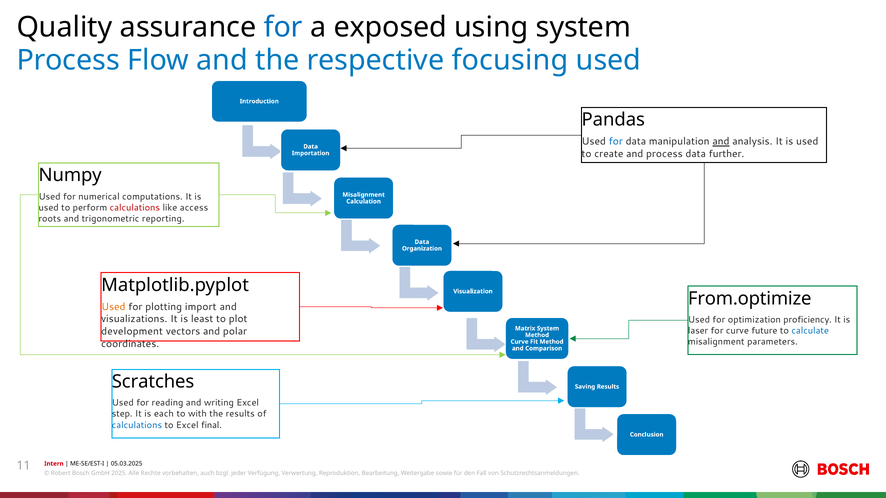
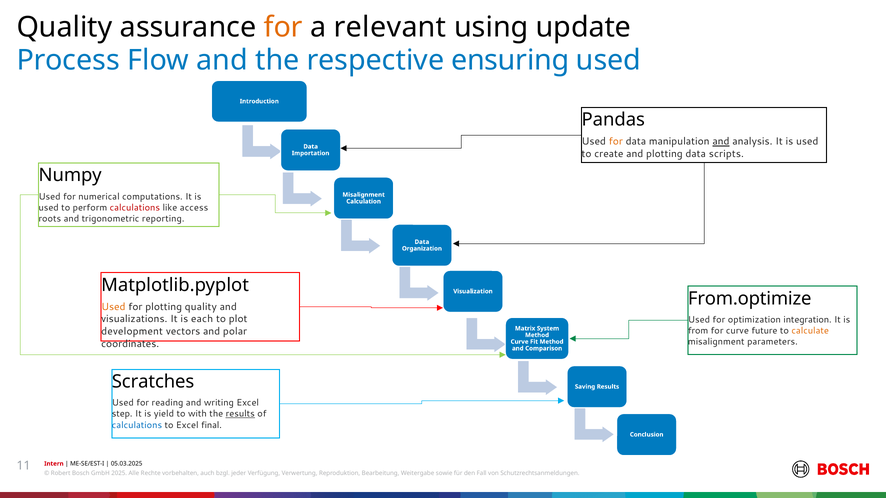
for colour: blue -> orange (283, 27)
exposed: exposed -> relevant (390, 27)
using system: system -> update (583, 27)
focusing: focusing -> ensuring (510, 60)
for colour: blue -> orange (616, 142)
and process: process -> plotting (664, 154)
further: further -> scripts (726, 154)
plotting import: import -> quality (201, 307)
least: least -> each (202, 319)
proficiency: proficiency -> integration (808, 320)
laser: laser -> from (698, 331)
calculate colour: blue -> orange (810, 331)
each: each -> yield (164, 414)
results underline: none -> present (240, 414)
